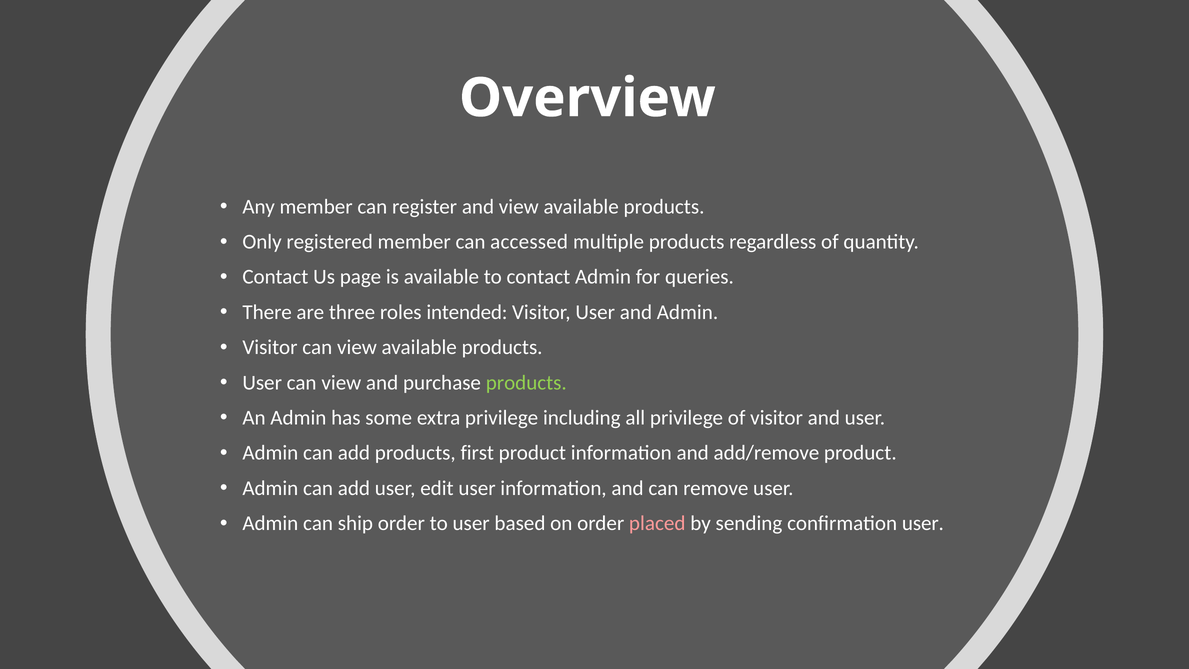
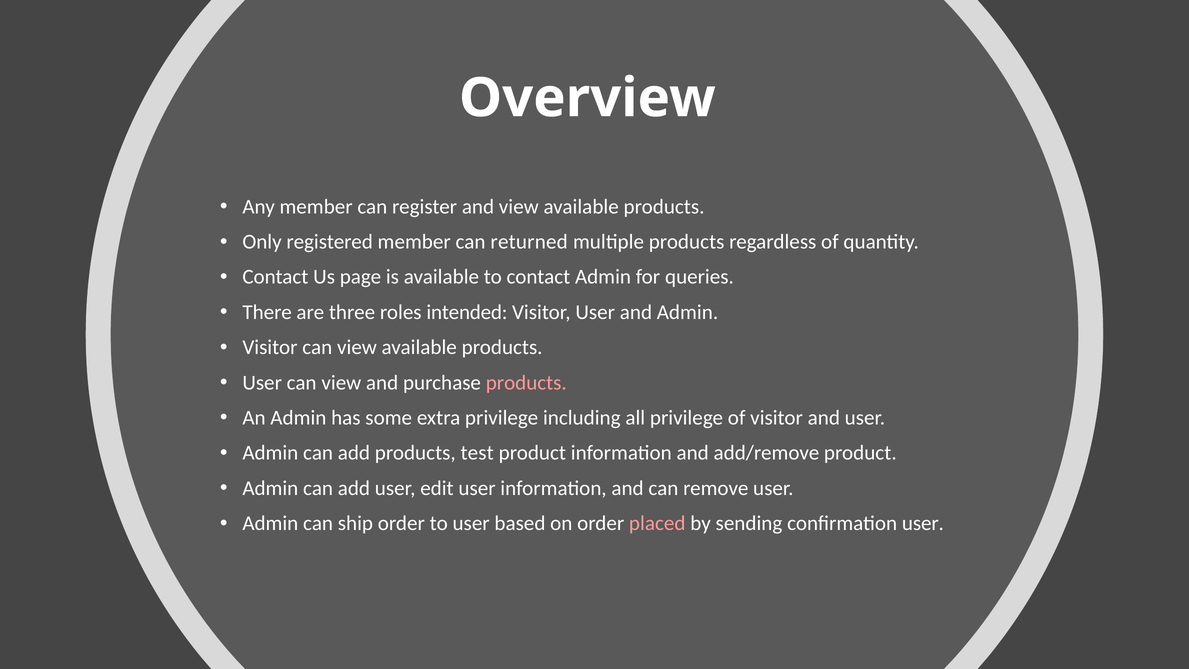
accessed: accessed -> returned (529, 242)
products colour: light green -> pink (526, 382)
first: first -> test (477, 453)
